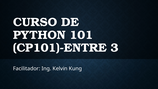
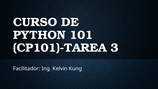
CP101)-ENTRE: CP101)-ENTRE -> CP101)-TAREA (60, 48)
